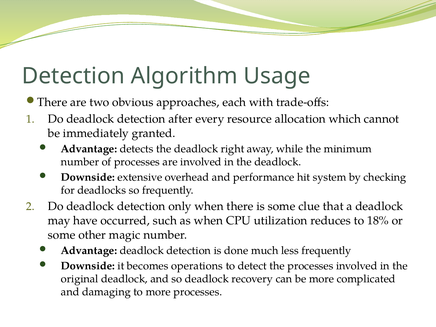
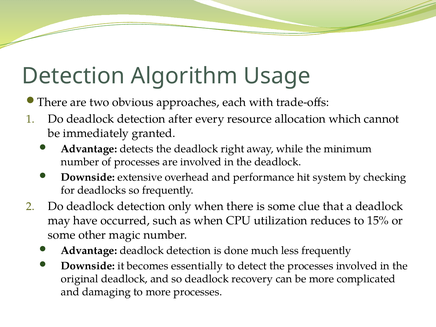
18%: 18% -> 15% (378, 221)
operations: operations -> essentially (197, 266)
